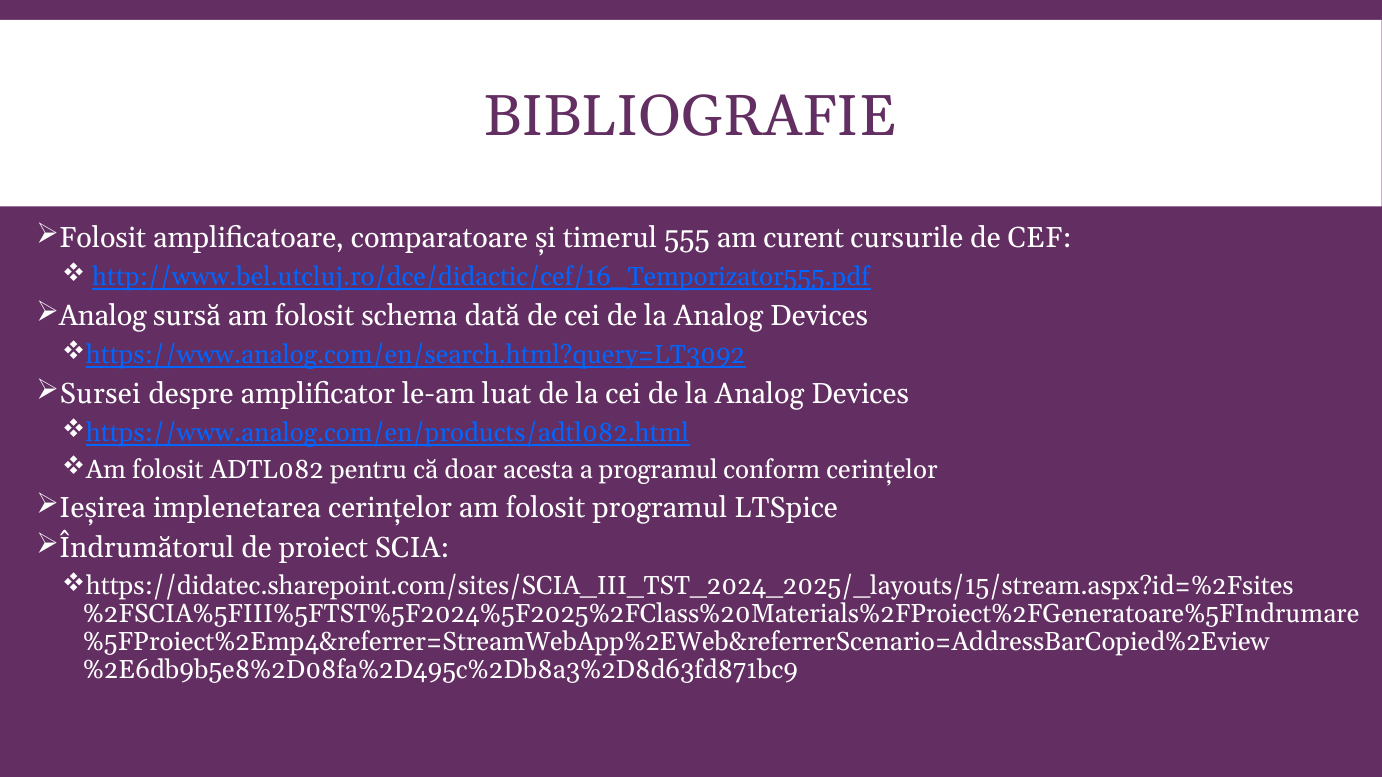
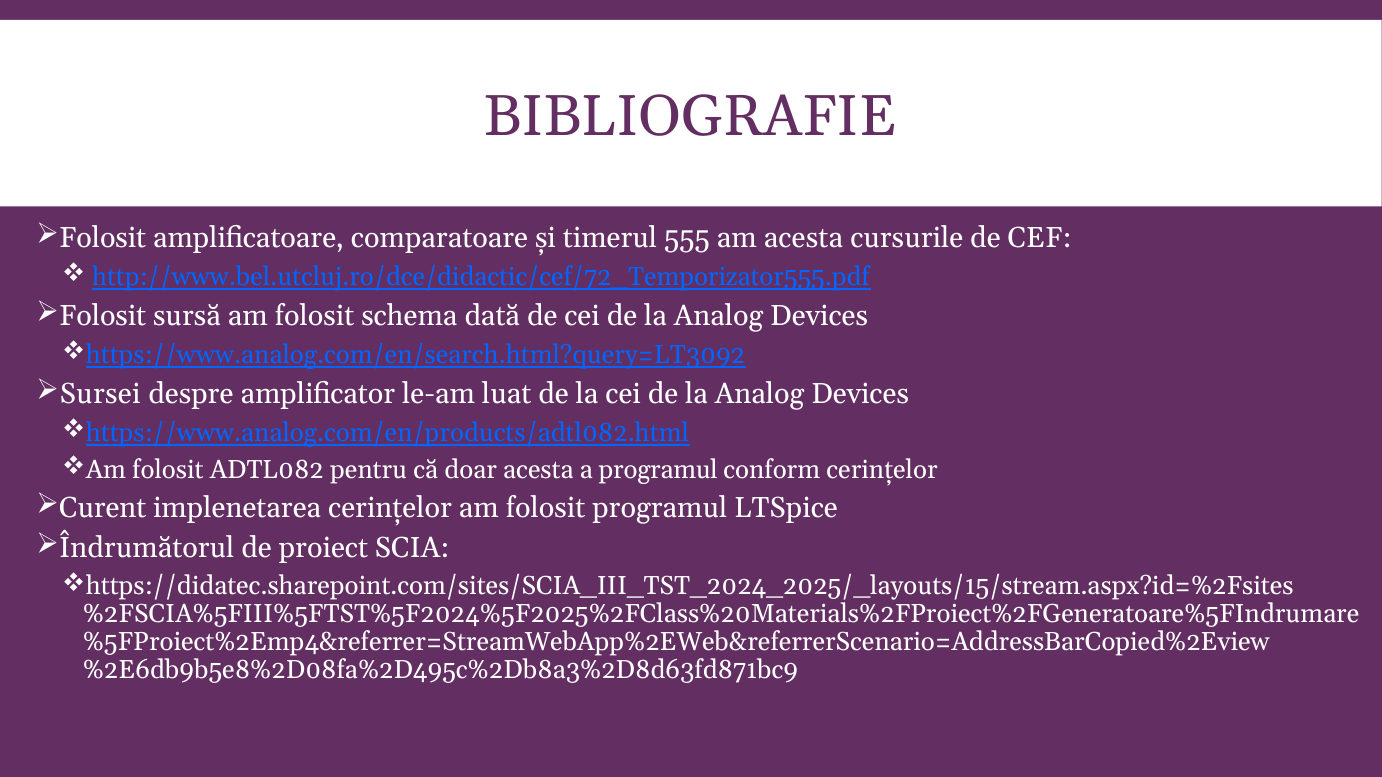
am curent: curent -> acesta (803, 238)
http://www.bel.utcluj.ro/dce/didactic/cef/16_Temporizator555.pdf: http://www.bel.utcluj.ro/dce/didactic/cef/16_Temporizator555.pdf -> http://www.bel.utcluj.ro/dce/didactic/cef/72_Temporizator555.pdf (481, 277)
Analog: Analog -> Folosit (103, 316)
Ieșirea: Ieșirea -> Curent (103, 509)
